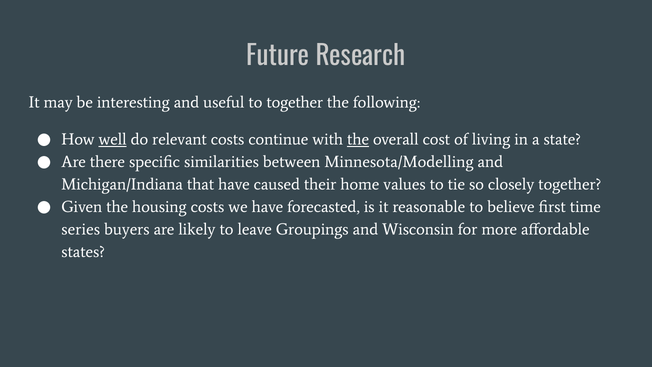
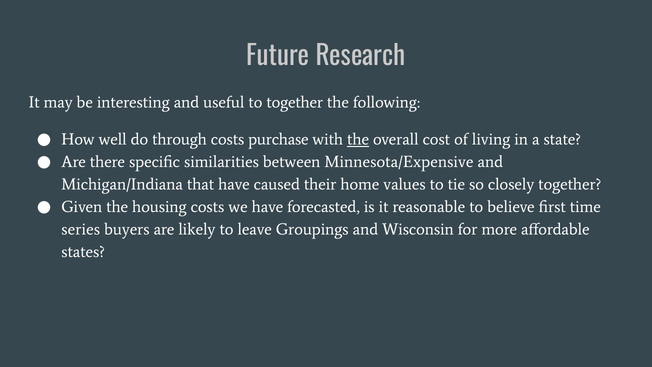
well underline: present -> none (113, 139)
relevant: relevant -> through (180, 139)
continue: continue -> purchase (278, 139)
Minnesota/Modelling: Minnesota/Modelling -> Minnesota/Expensive (399, 162)
